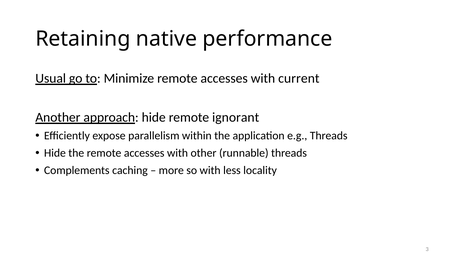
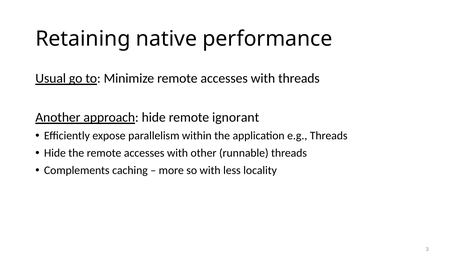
with current: current -> threads (299, 78)
